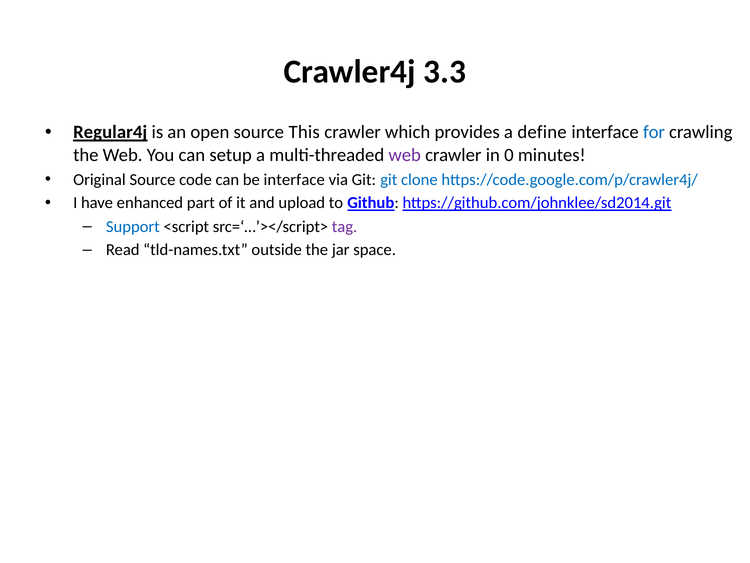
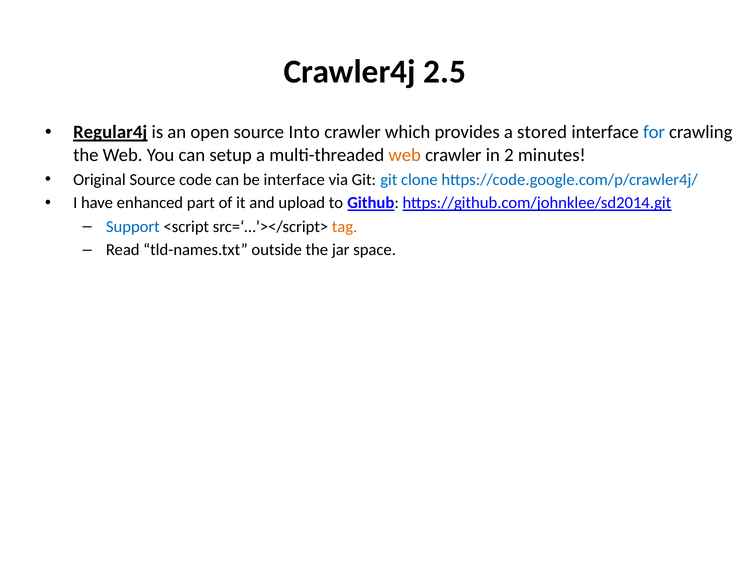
3.3: 3.3 -> 2.5 (445, 72)
This: This -> Into (304, 132)
define: define -> stored (542, 132)
web colour: purple -> orange (405, 155)
0: 0 -> 2 (509, 155)
tag colour: purple -> orange (345, 226)
